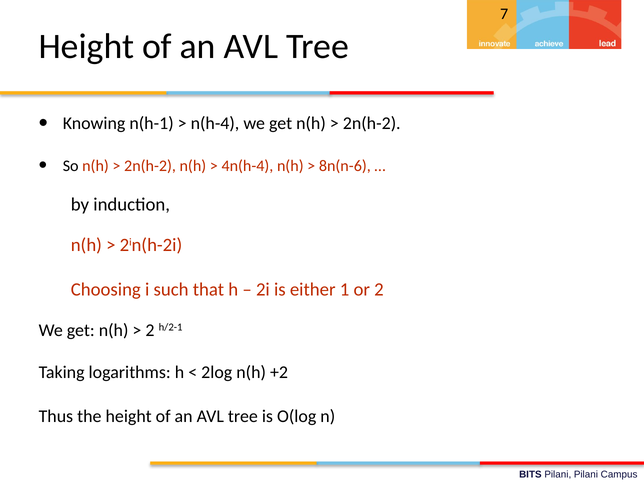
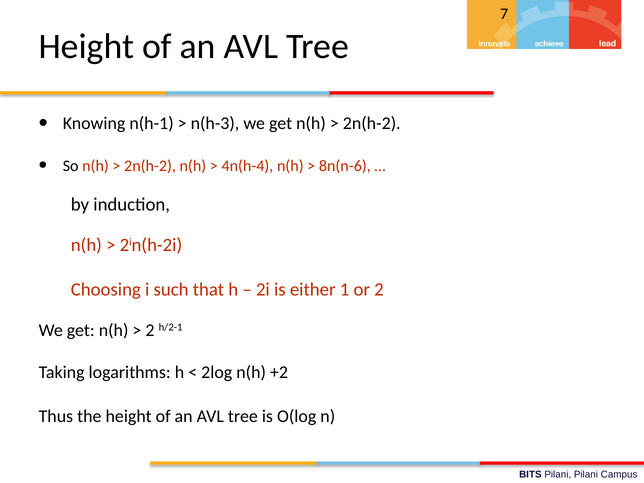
n(h-4: n(h-4 -> n(h-3 (215, 124)
